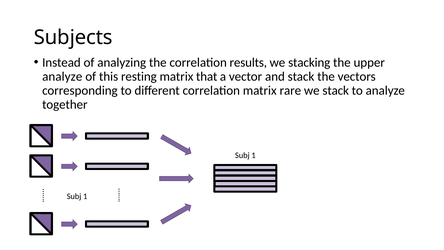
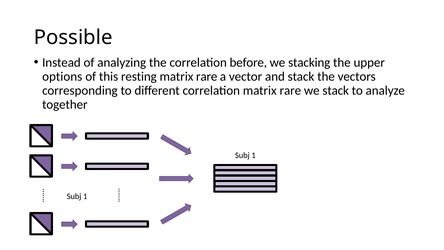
Subjects: Subjects -> Possible (73, 37)
results: results -> before (248, 62)
analyze: analyze -> options (62, 76)
that: that -> rare (207, 76)
